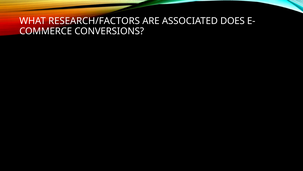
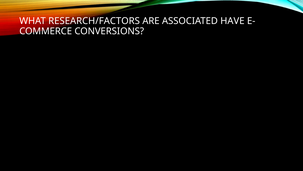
DOES: DOES -> HAVE (232, 21)
